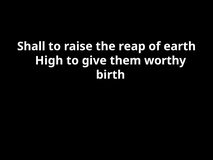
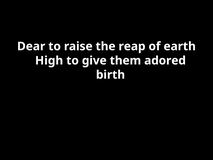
Shall: Shall -> Dear (31, 46)
worthy: worthy -> adored (165, 60)
